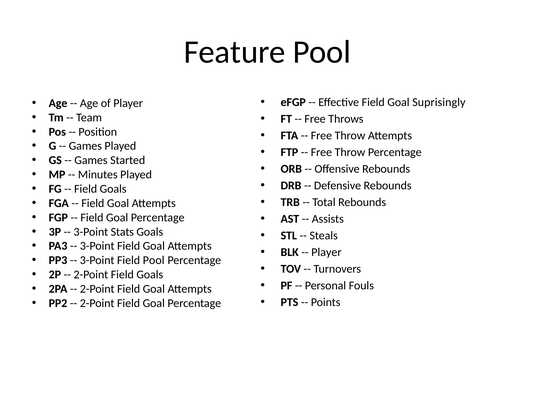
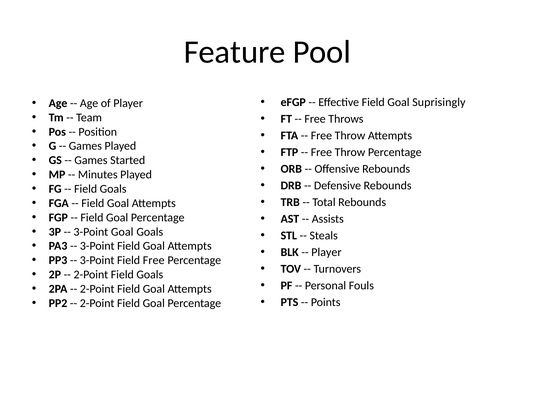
3-Point Stats: Stats -> Goal (122, 231)
Field Pool: Pool -> Free (154, 260)
